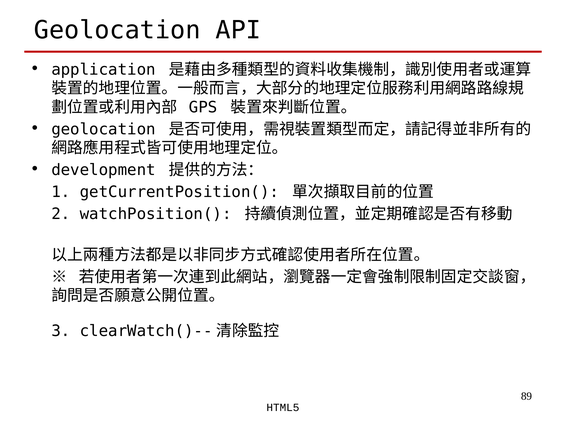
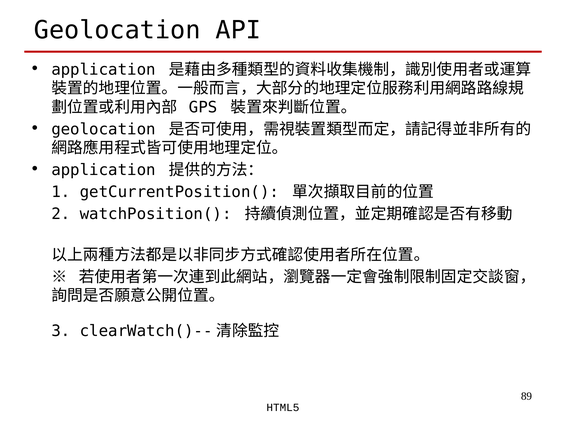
development: development -> application (104, 170)
